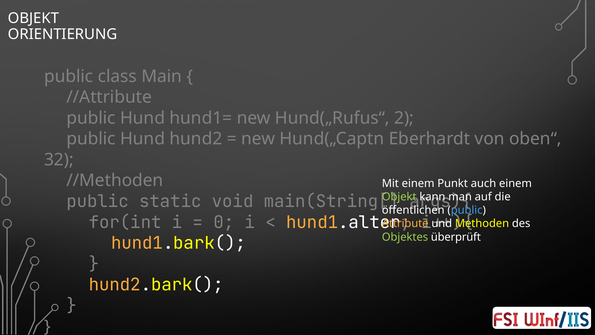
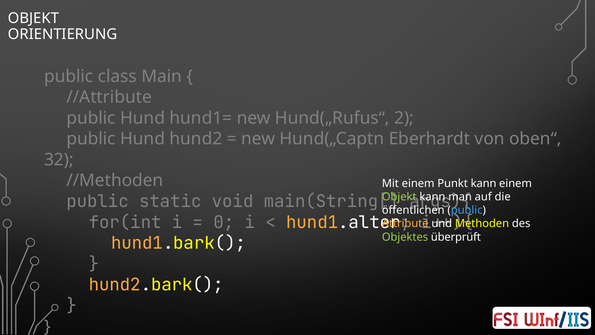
Punkt auch: auch -> kann (484, 183)
